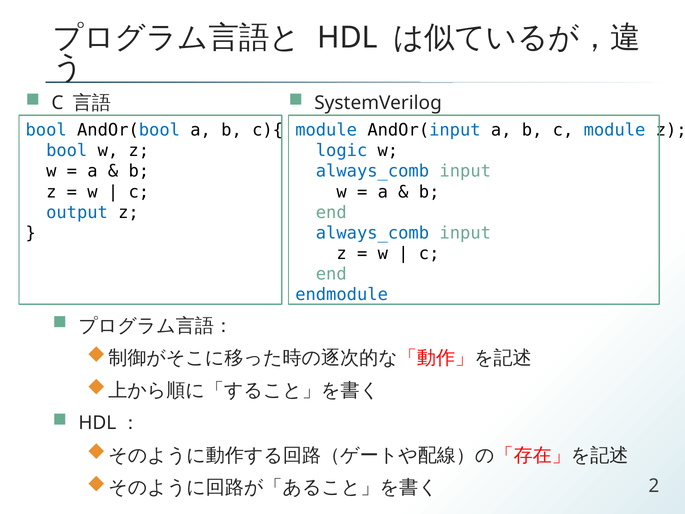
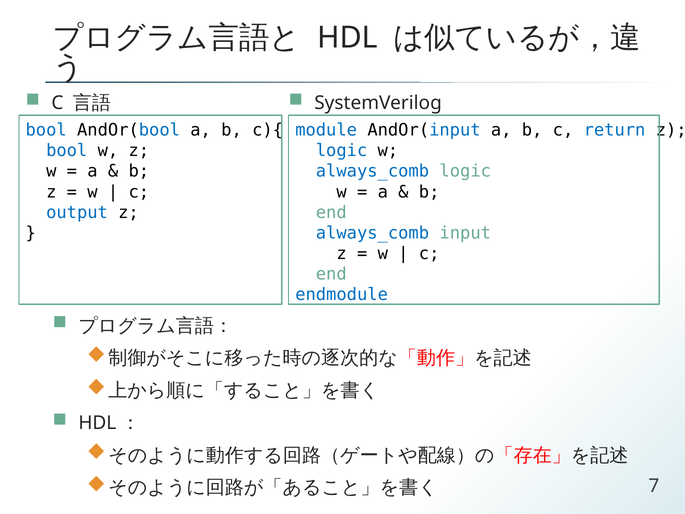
c module: module -> return (615, 130)
input: input -> logic (465, 171)
2: 2 -> 7 (654, 486)
